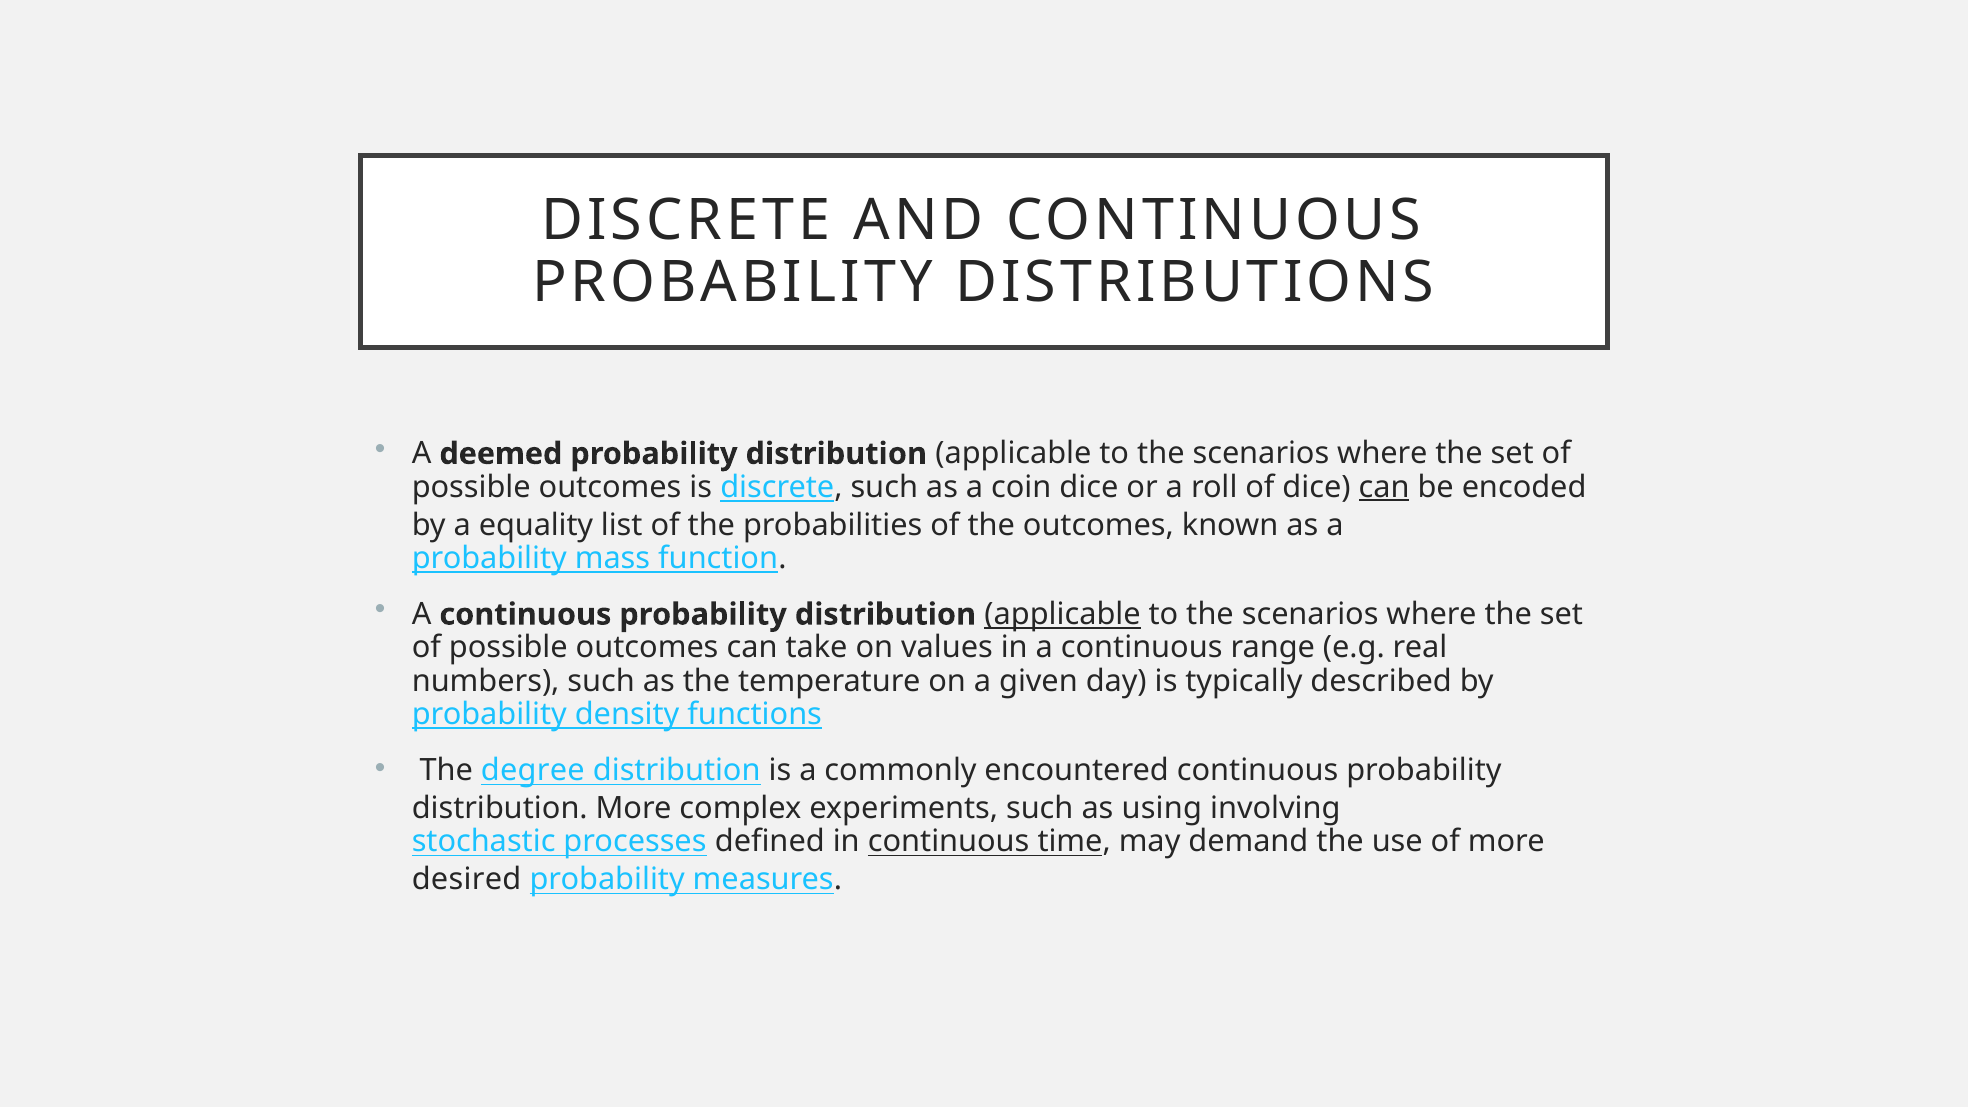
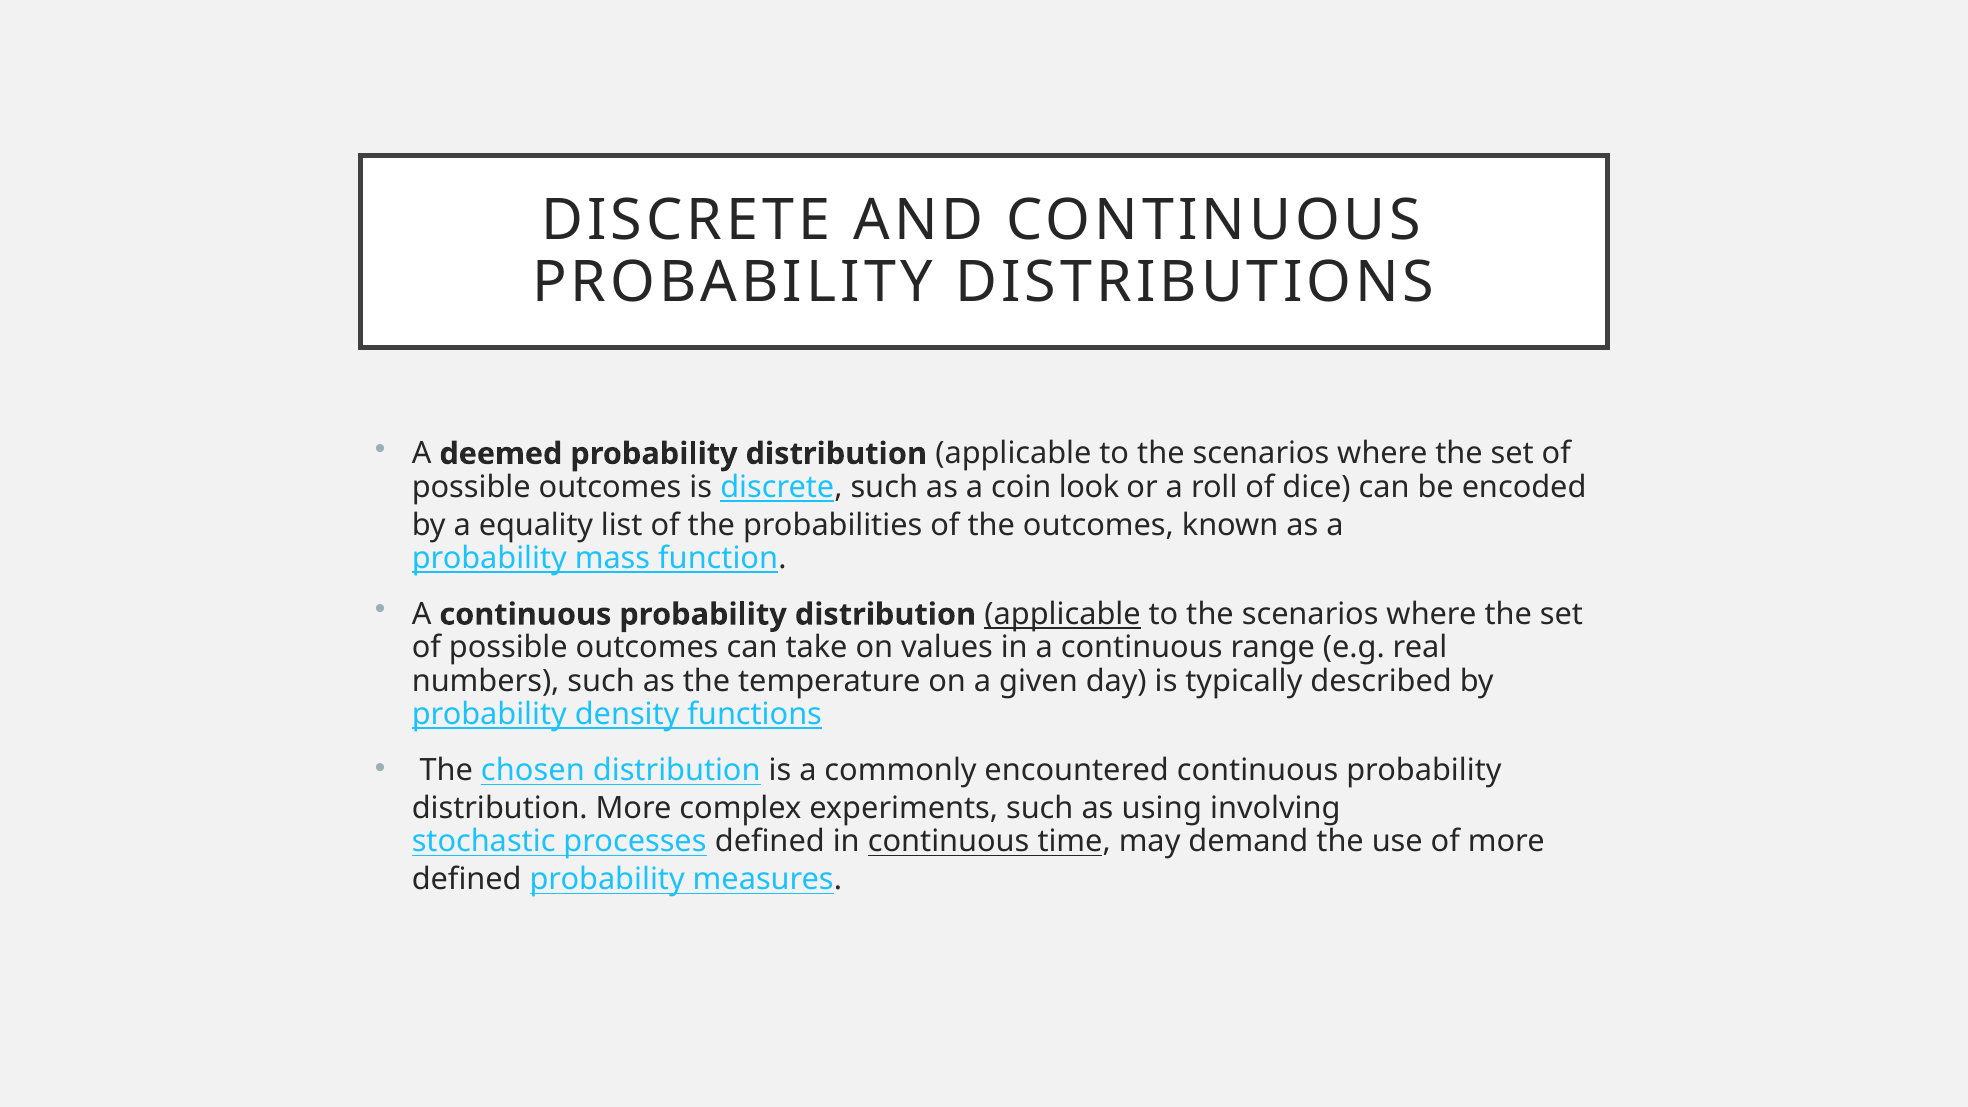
coin dice: dice -> look (1089, 487)
can underline: present -> none (1384, 487)
degree: degree -> chosen (533, 771)
desired: desired -> defined (467, 880)
